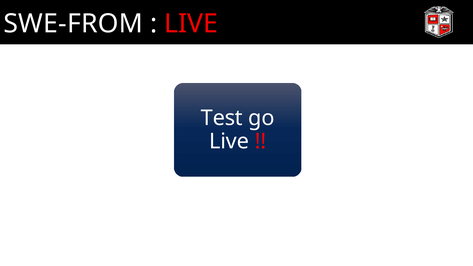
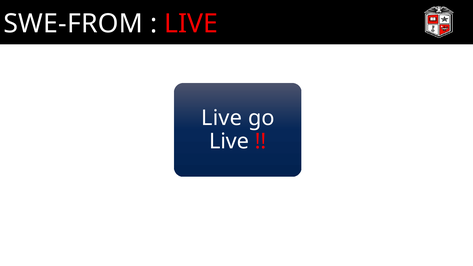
Test: Test -> Live (222, 118)
